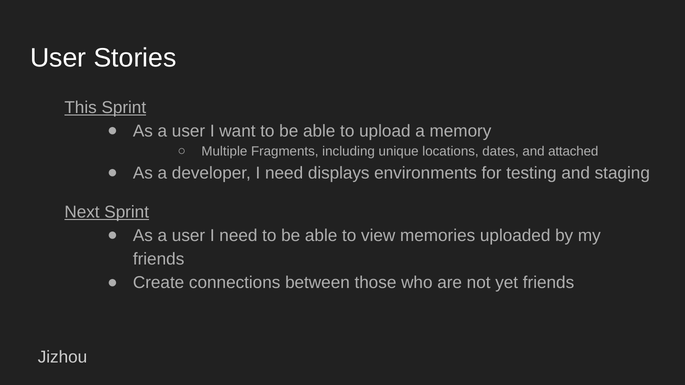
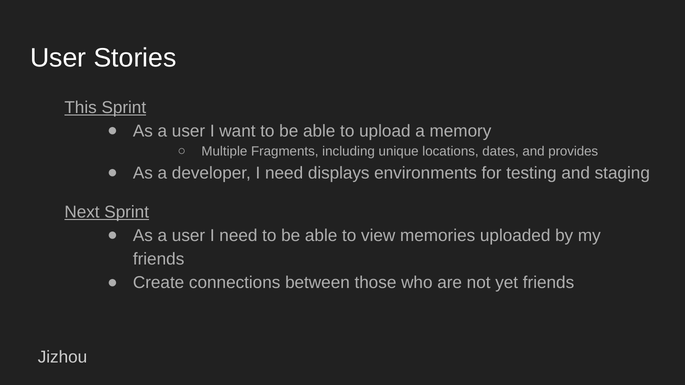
attached: attached -> provides (573, 152)
